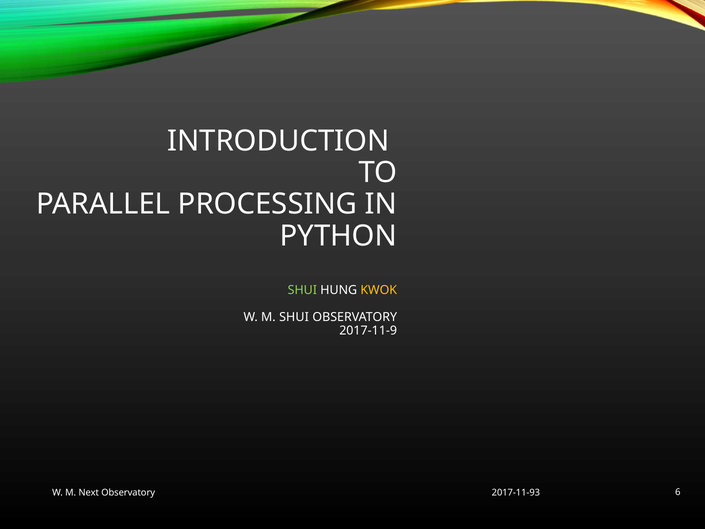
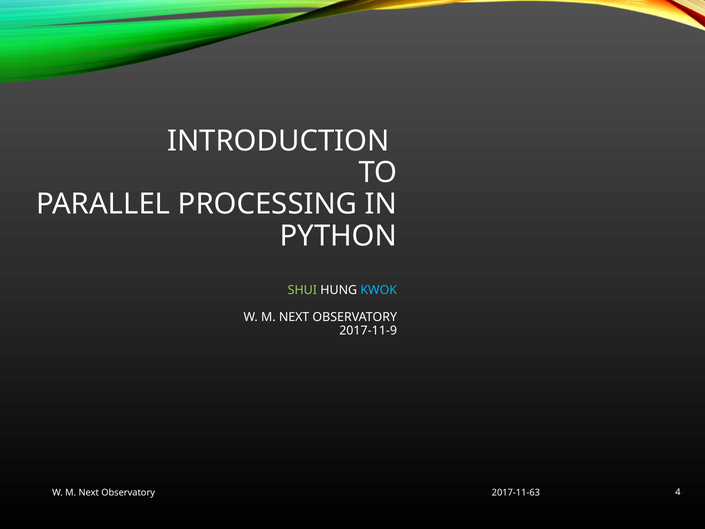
KWOK colour: yellow -> light blue (379, 290)
SHUI: SHUI -> NEXT (294, 317)
2017-11-93: 2017-11-93 -> 2017-11-63 (516, 493)
6: 6 -> 4 (678, 492)
